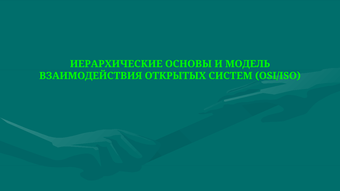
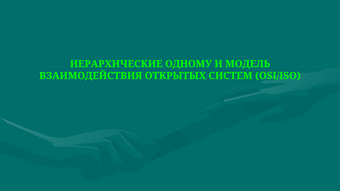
ОСНОВЫ: ОСНОВЫ -> ОДНОМУ (189, 64)
